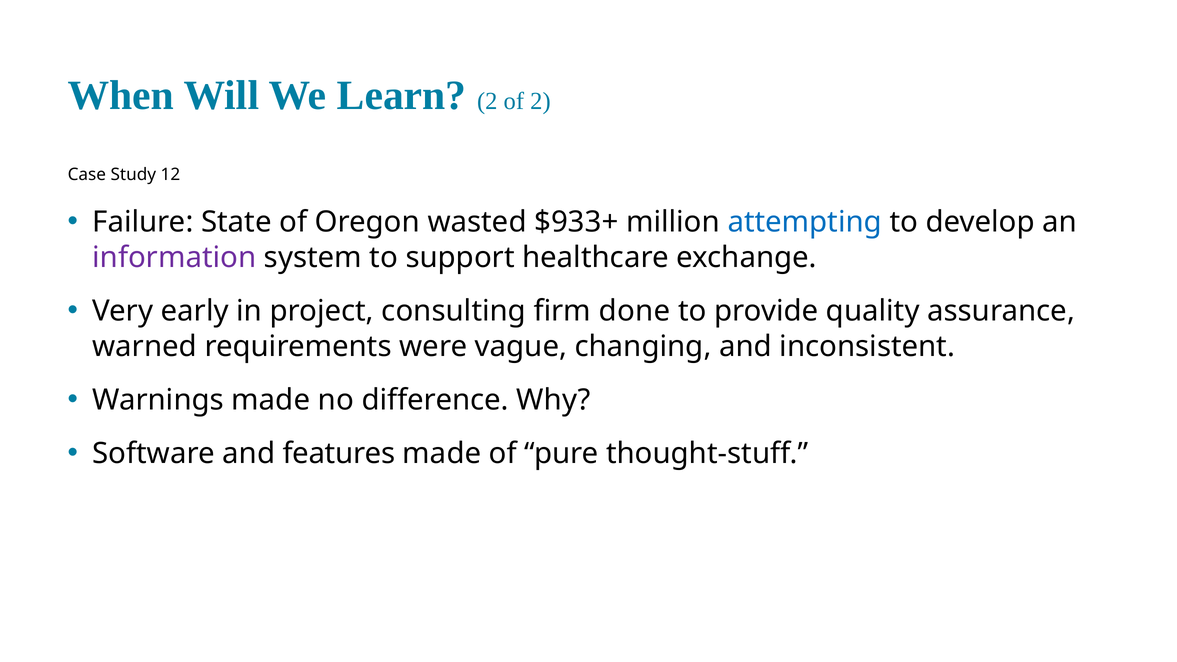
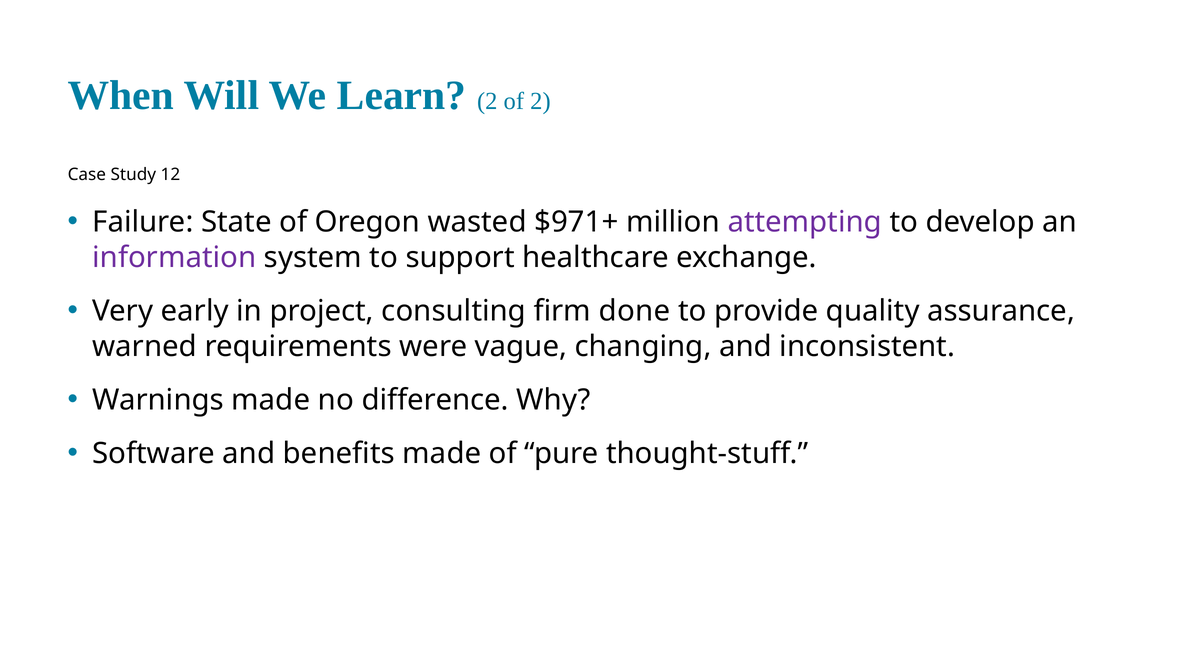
$933+: $933+ -> $971+ (576, 222)
attempting colour: blue -> purple (805, 222)
features: features -> benefits (339, 454)
